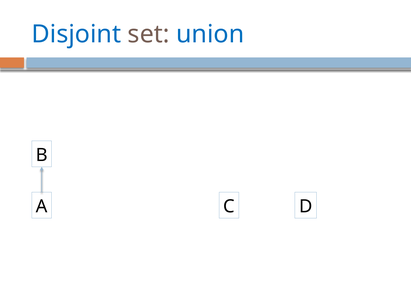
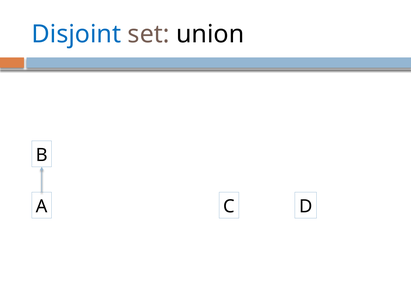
union colour: blue -> black (210, 34)
